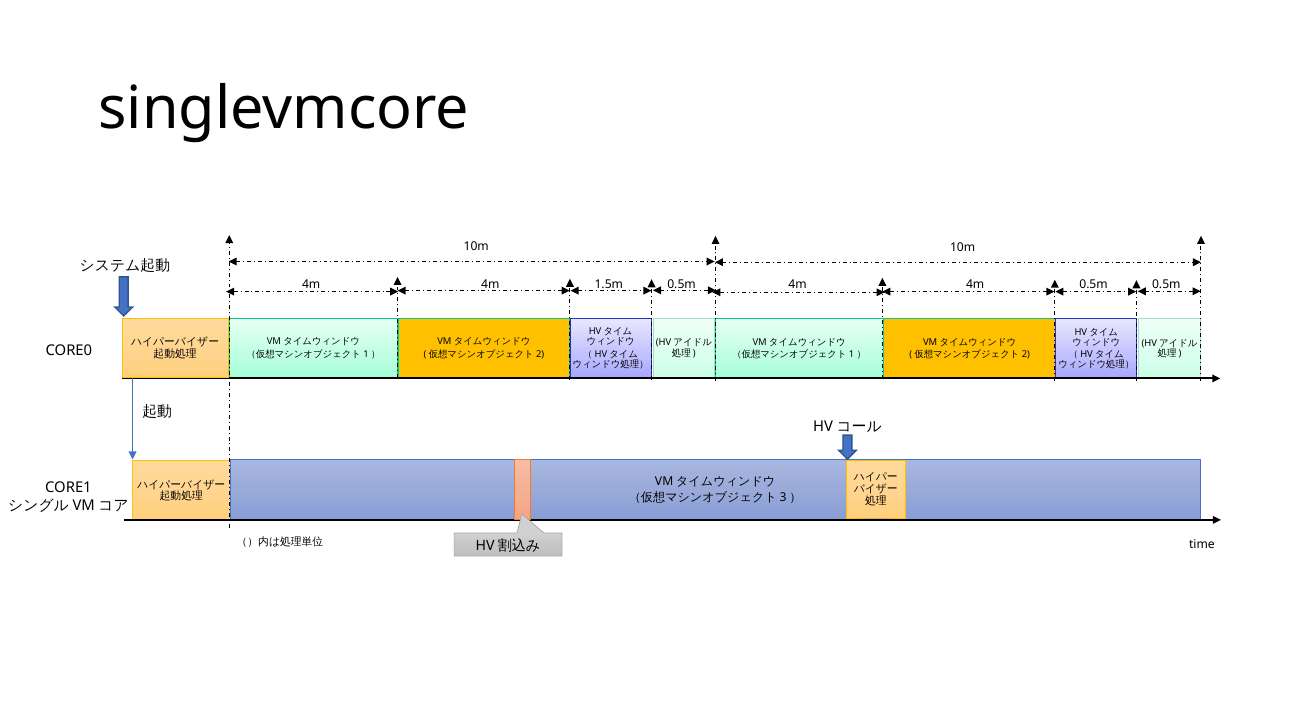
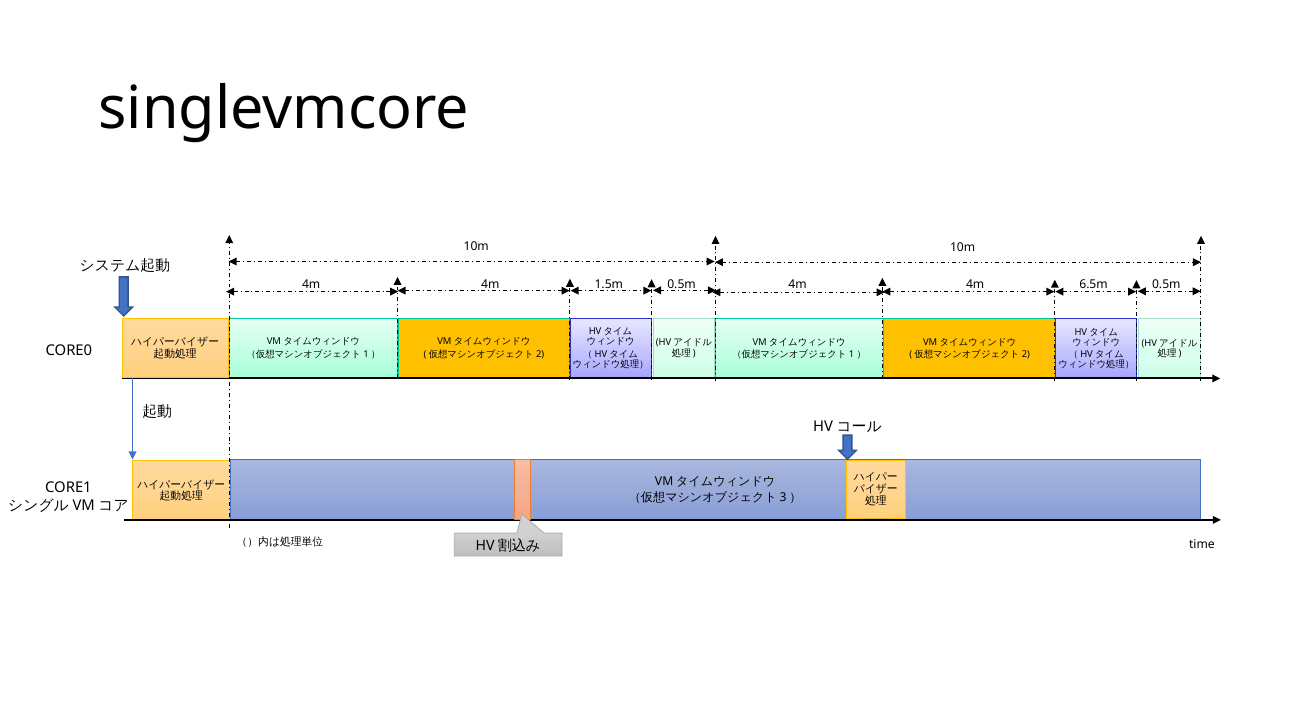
0.5m 4m 0.5m: 0.5m -> 6.5m (1094, 284)
